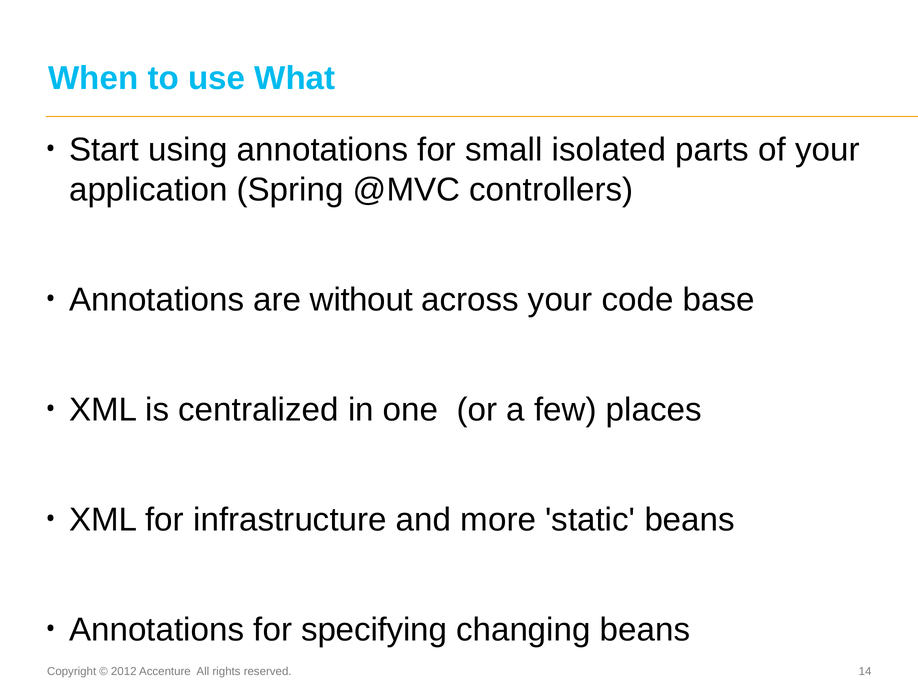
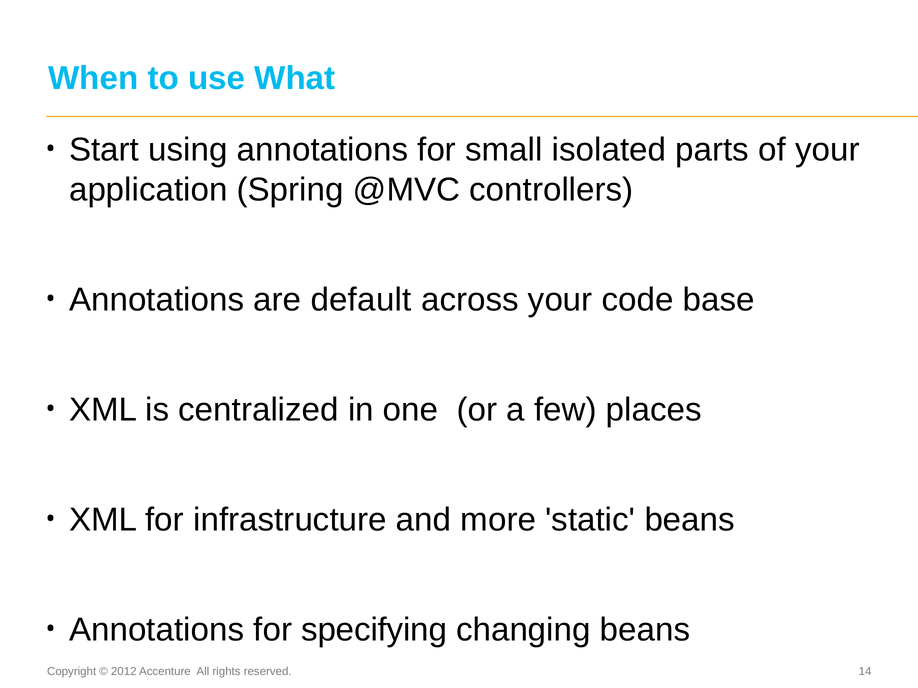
without: without -> default (361, 300)
